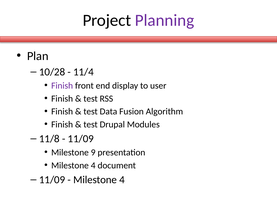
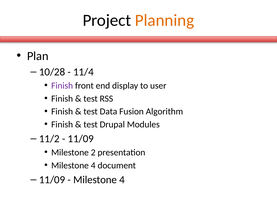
Planning colour: purple -> orange (165, 20)
11/8: 11/8 -> 11/2 (49, 139)
9: 9 -> 2 (93, 152)
